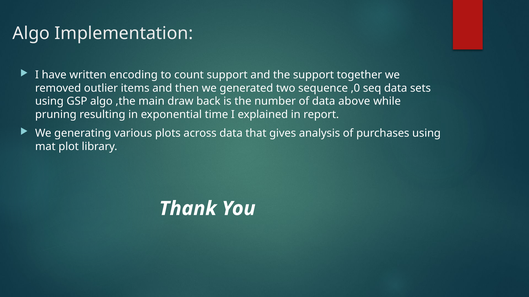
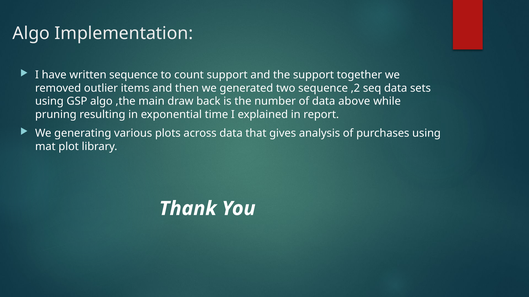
written encoding: encoding -> sequence (134, 75)
,0: ,0 -> ,2 (355, 88)
